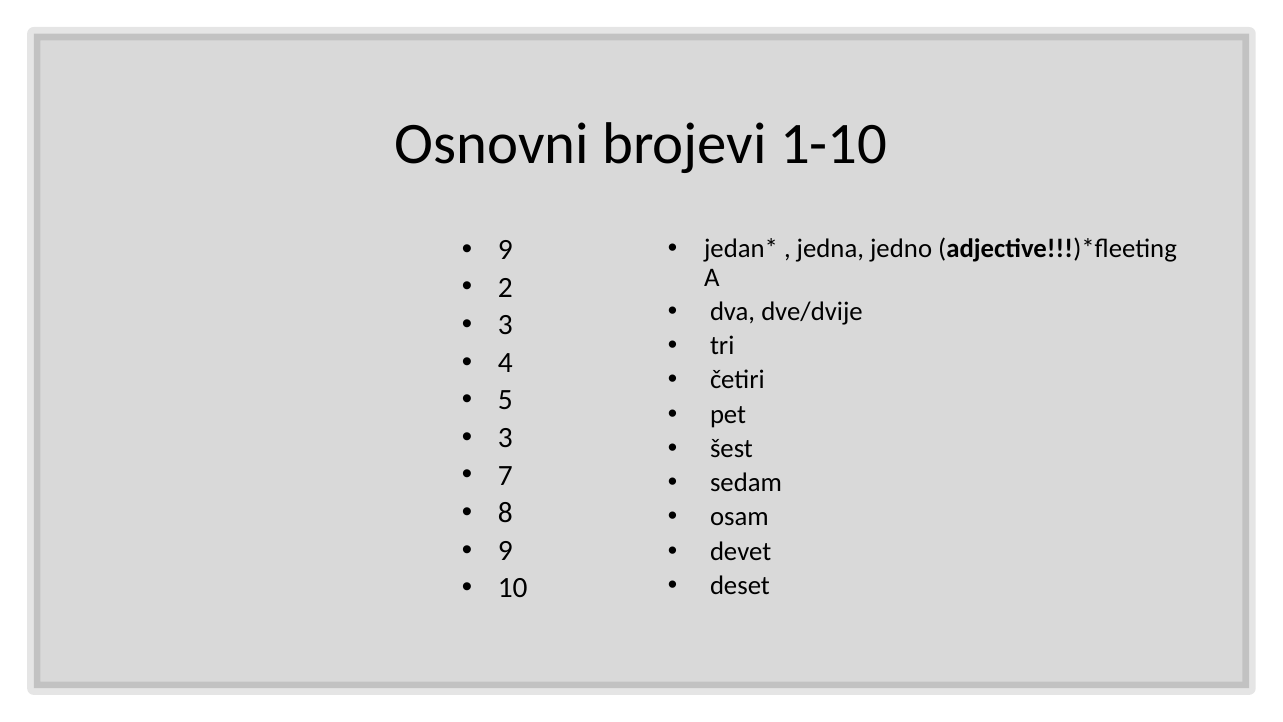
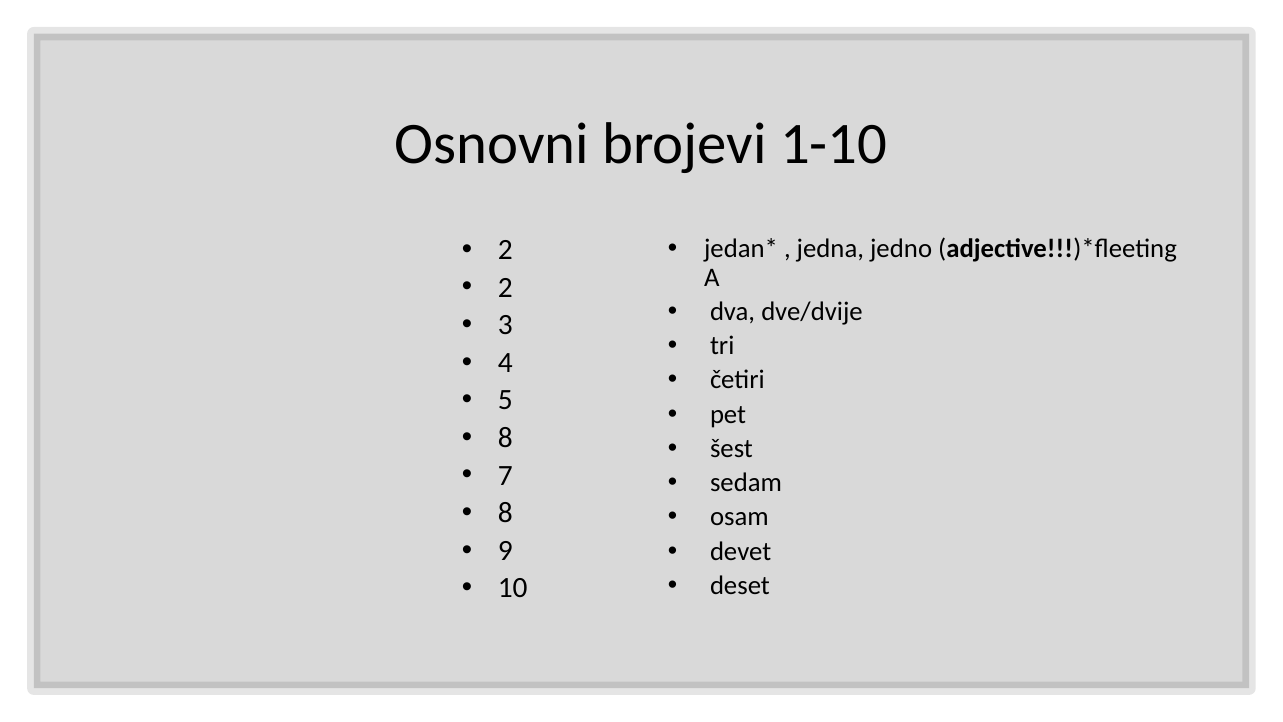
9: 9 -> 2 (505, 250)
3: 3 -> 8 (505, 438)
